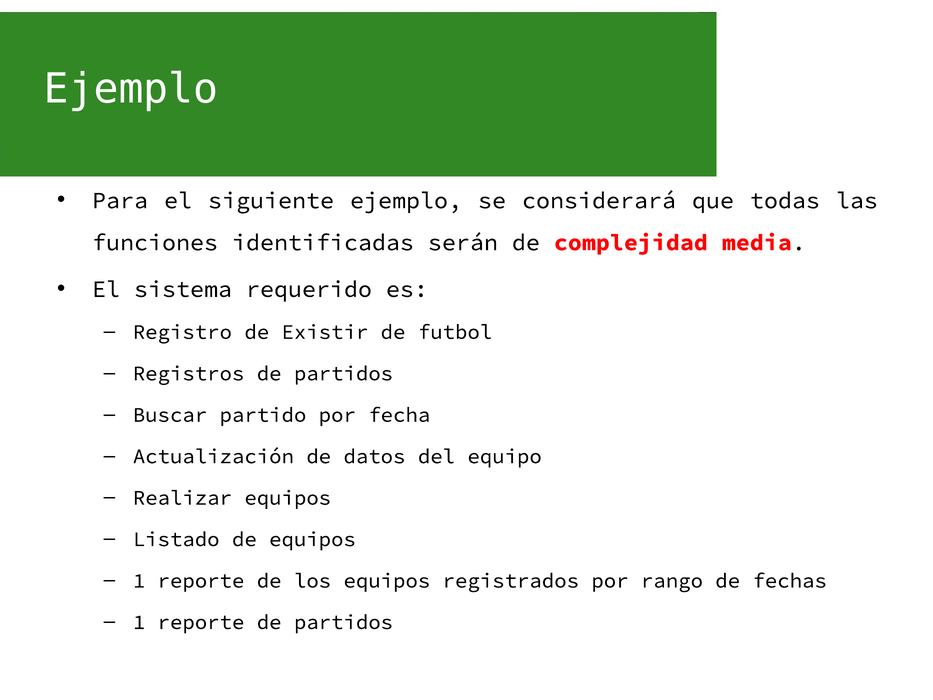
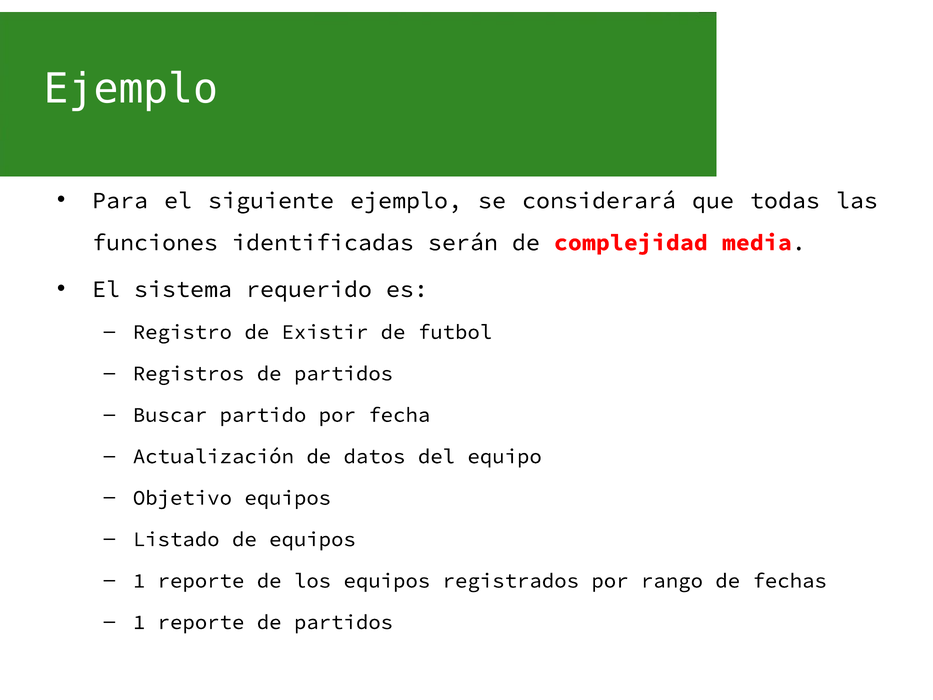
Realizar: Realizar -> Objetivo (182, 498)
